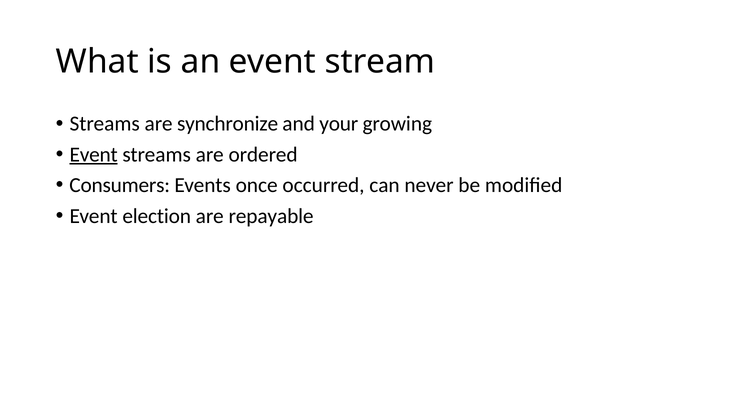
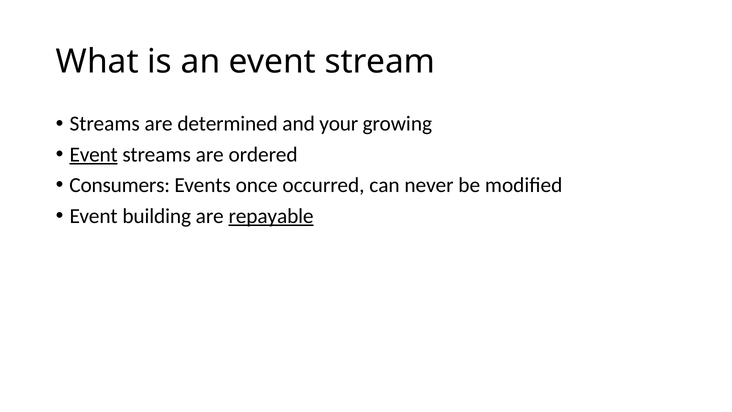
synchronize: synchronize -> determined (228, 124)
election: election -> building (157, 216)
repayable underline: none -> present (271, 216)
